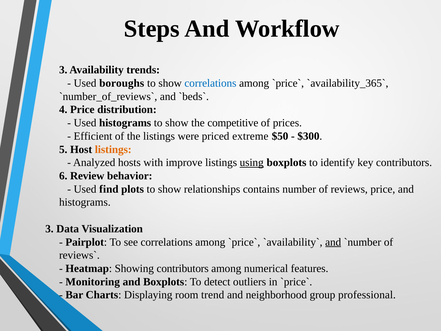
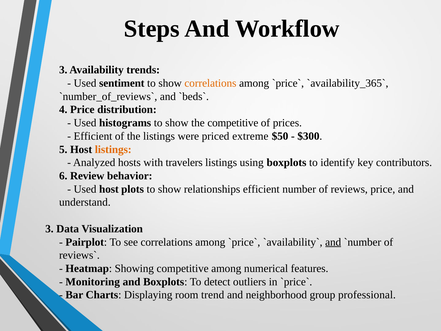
boroughs: boroughs -> sentiment (122, 83)
correlations colour: blue -> orange (210, 83)
improve: improve -> travelers (184, 162)
using underline: present -> none (252, 162)
Used find: find -> host (109, 189)
relationships contains: contains -> efficient (261, 189)
histograms: histograms -> understand (85, 202)
Showing contributors: contributors -> competitive (183, 268)
